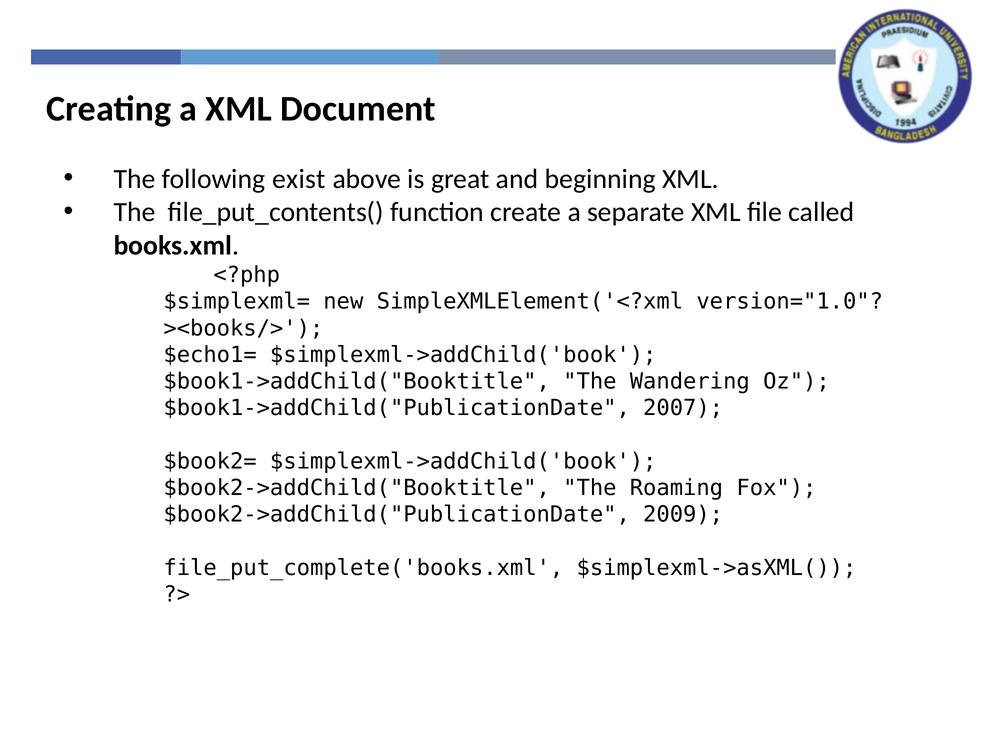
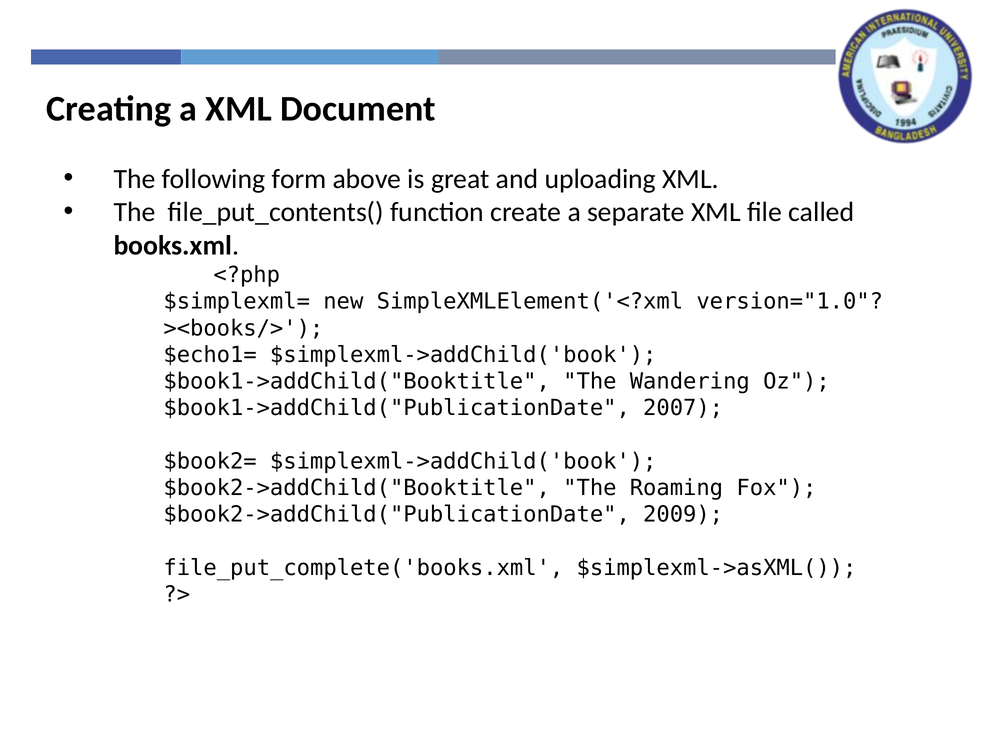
exist: exist -> form (299, 179)
beginning: beginning -> uploading (600, 179)
